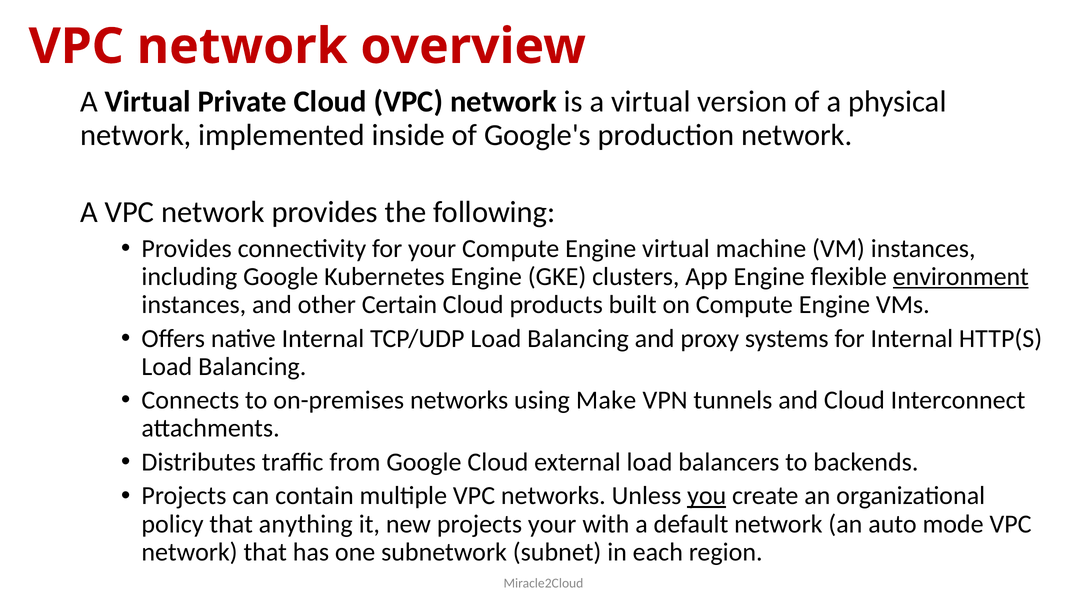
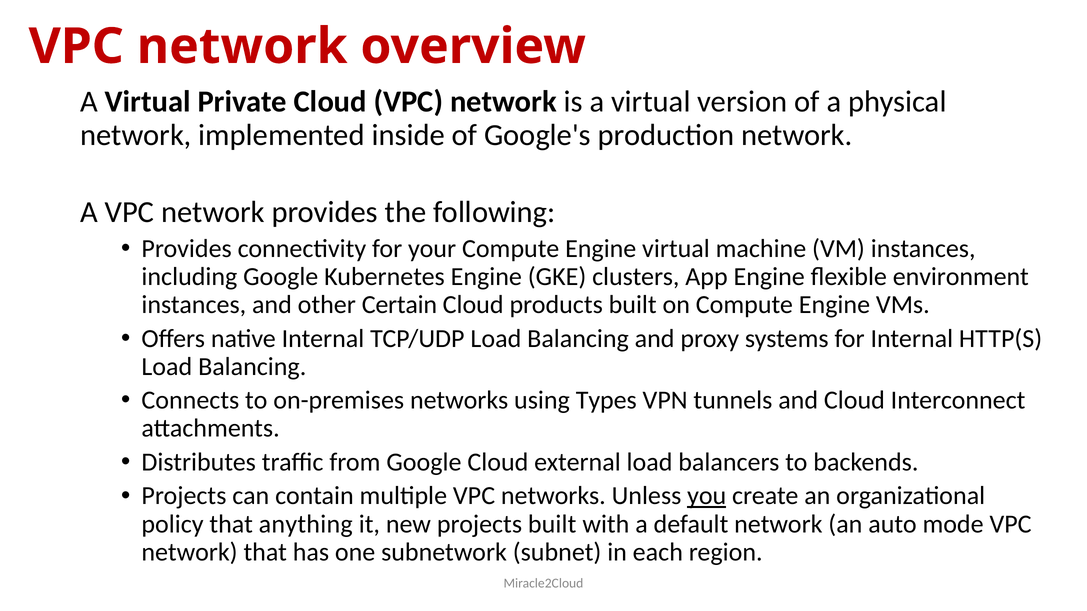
environment underline: present -> none (961, 277)
Make: Make -> Types (606, 401)
projects your: your -> built (552, 524)
